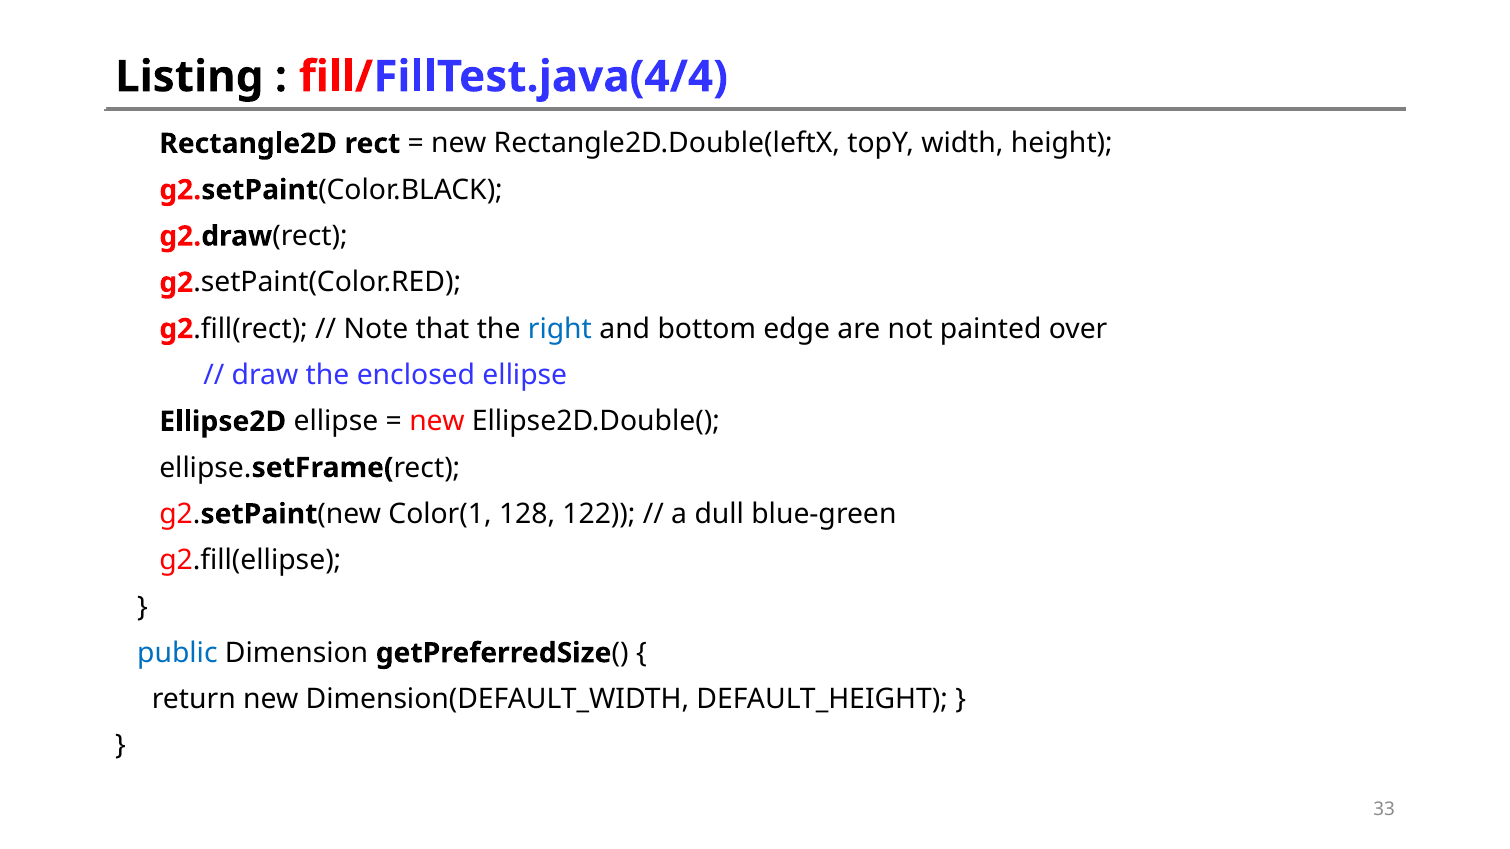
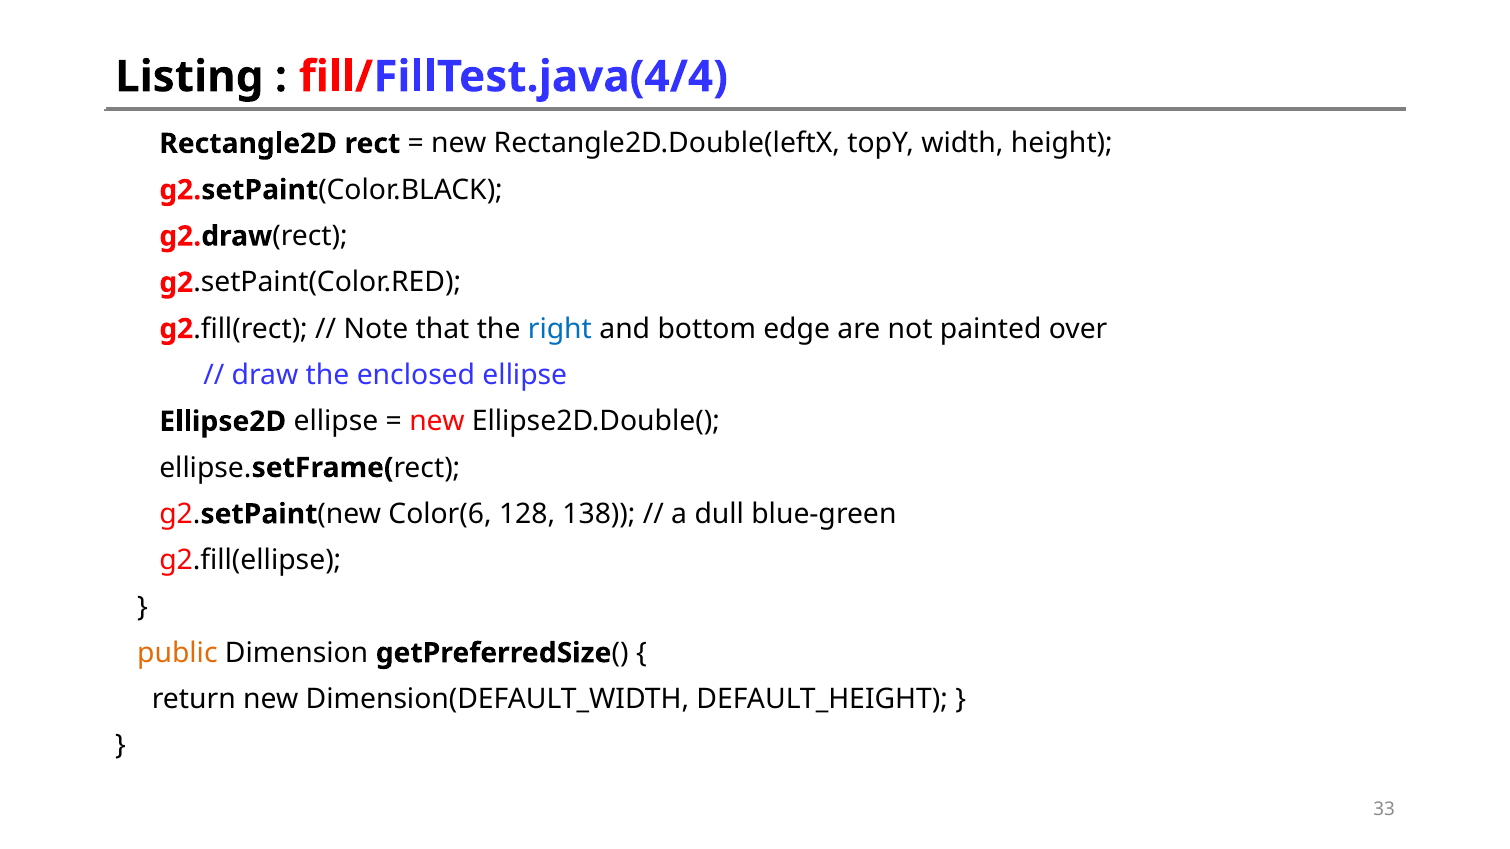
Color(1: Color(1 -> Color(6 (440, 514)
122: 122 -> 138 (599, 514)
public colour: blue -> orange (177, 653)
